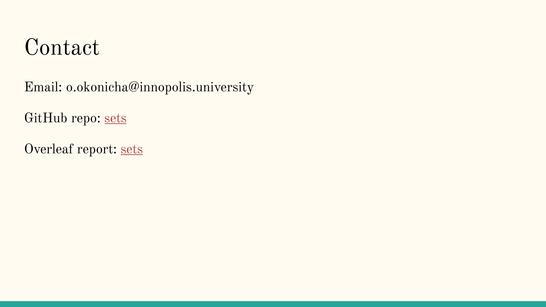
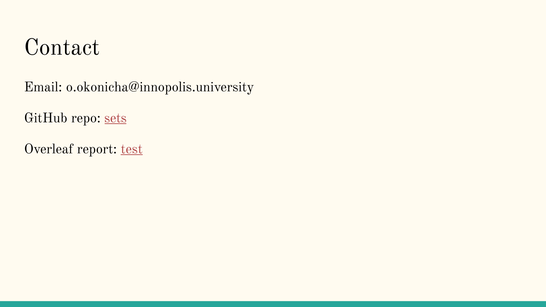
report sets: sets -> test (132, 149)
